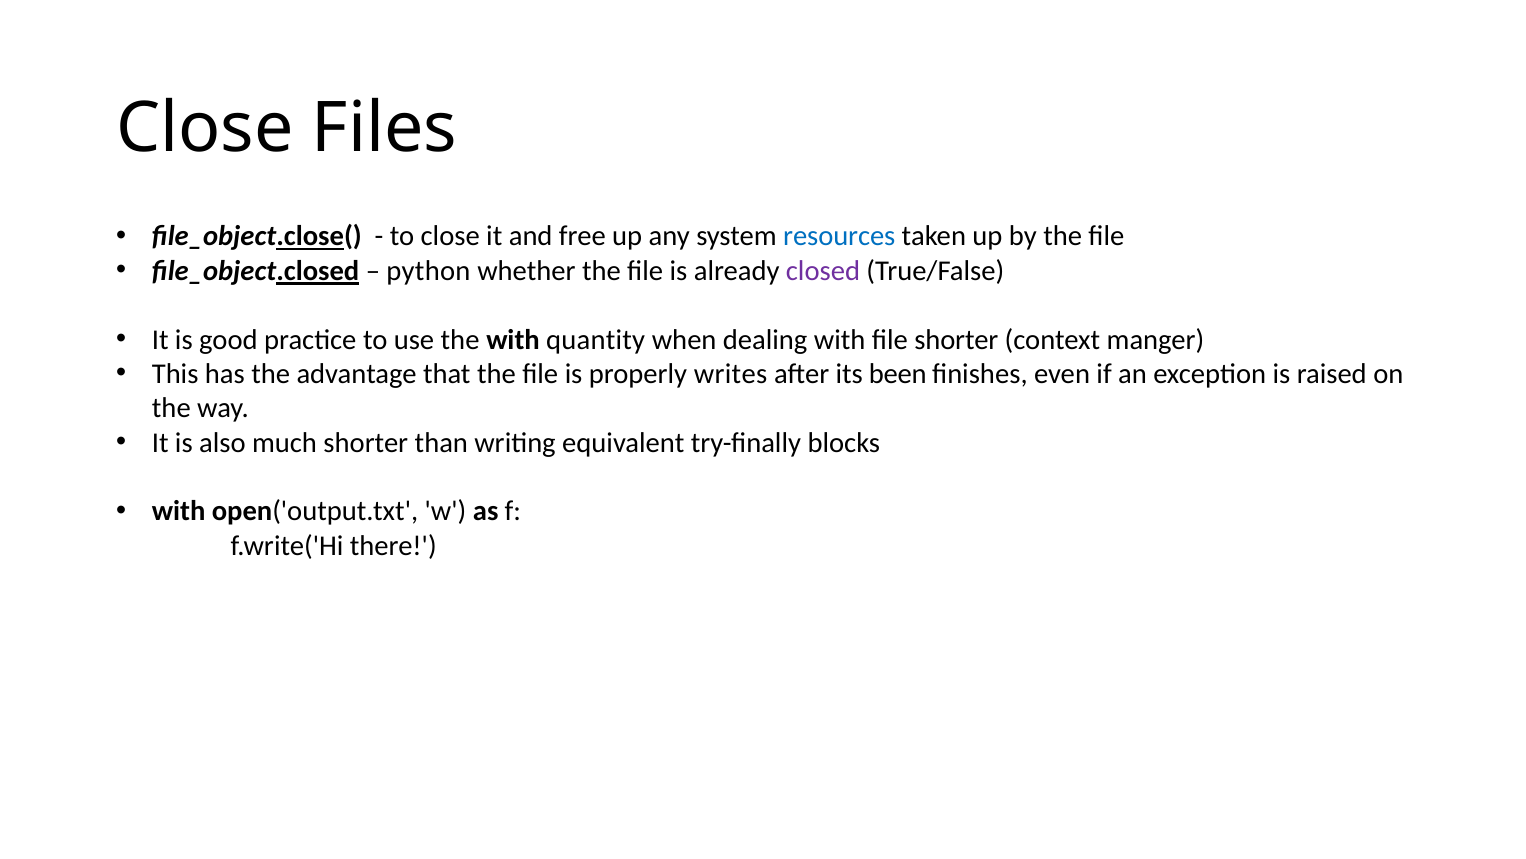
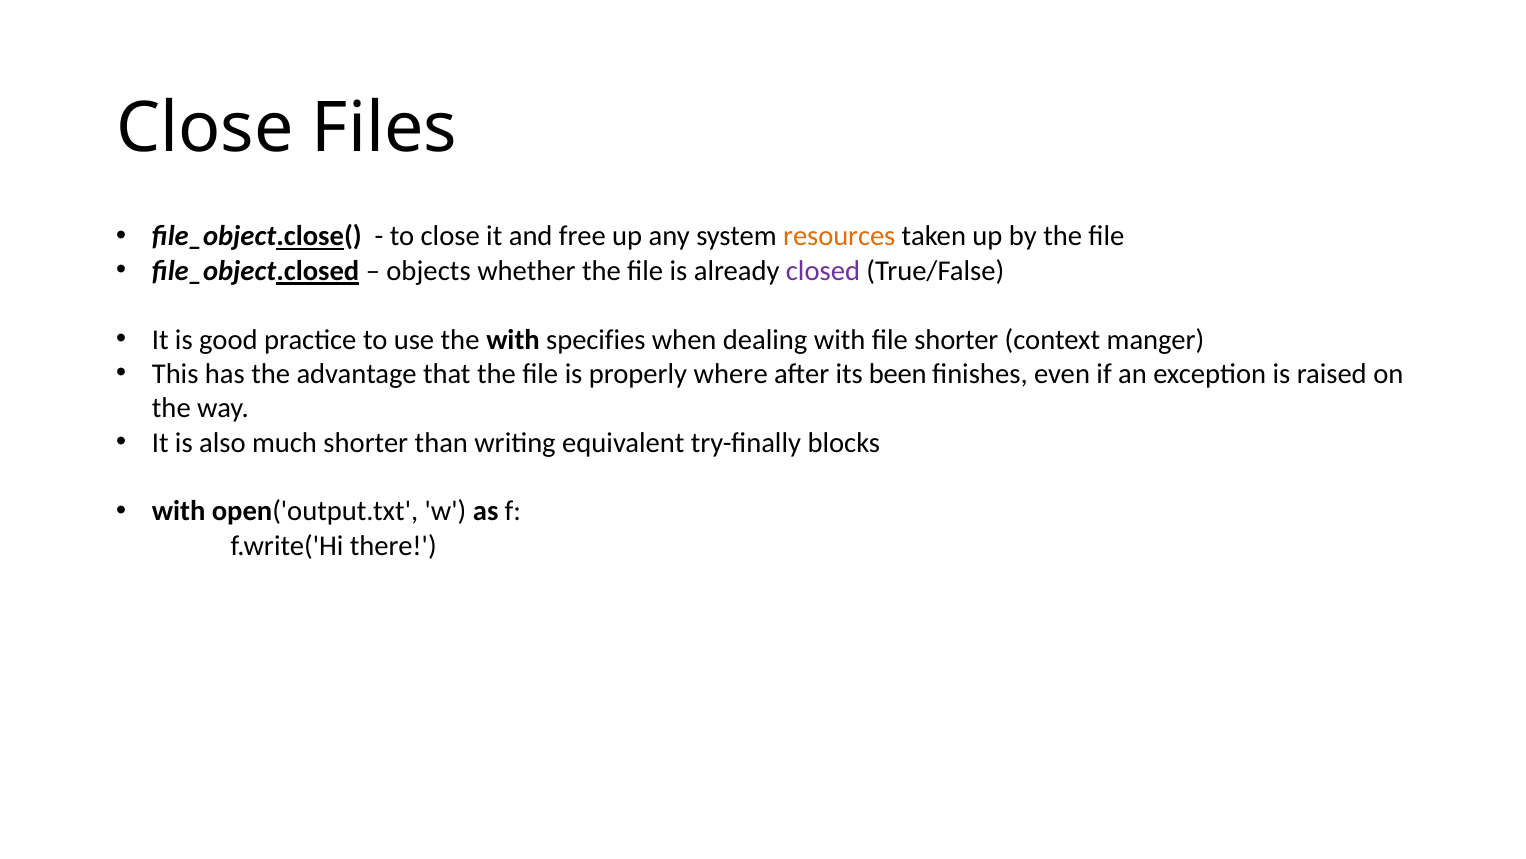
resources colour: blue -> orange (839, 236)
python: python -> objects (429, 271)
quantity: quantity -> specifies (596, 339)
writes: writes -> where (731, 374)
